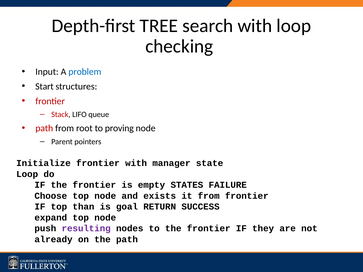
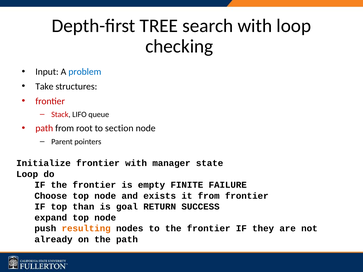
Start: Start -> Take (44, 86)
proving: proving -> section (119, 128)
STATES: STATES -> FINITE (187, 185)
resulting colour: purple -> orange (86, 229)
